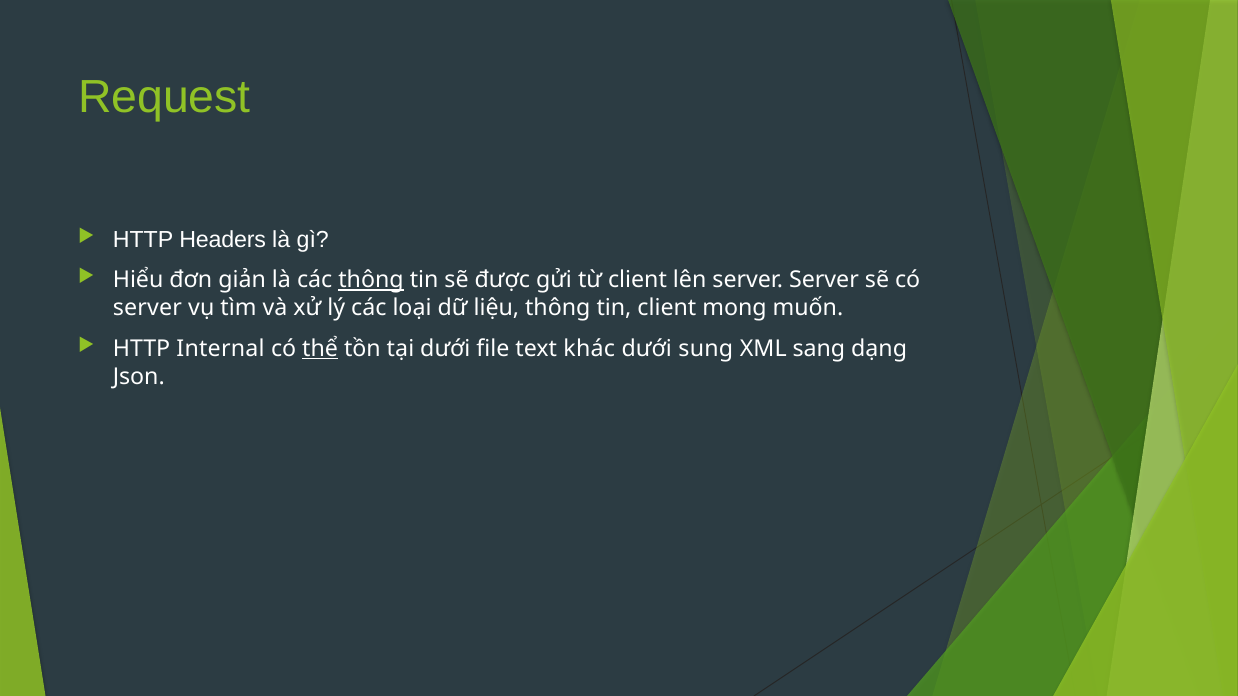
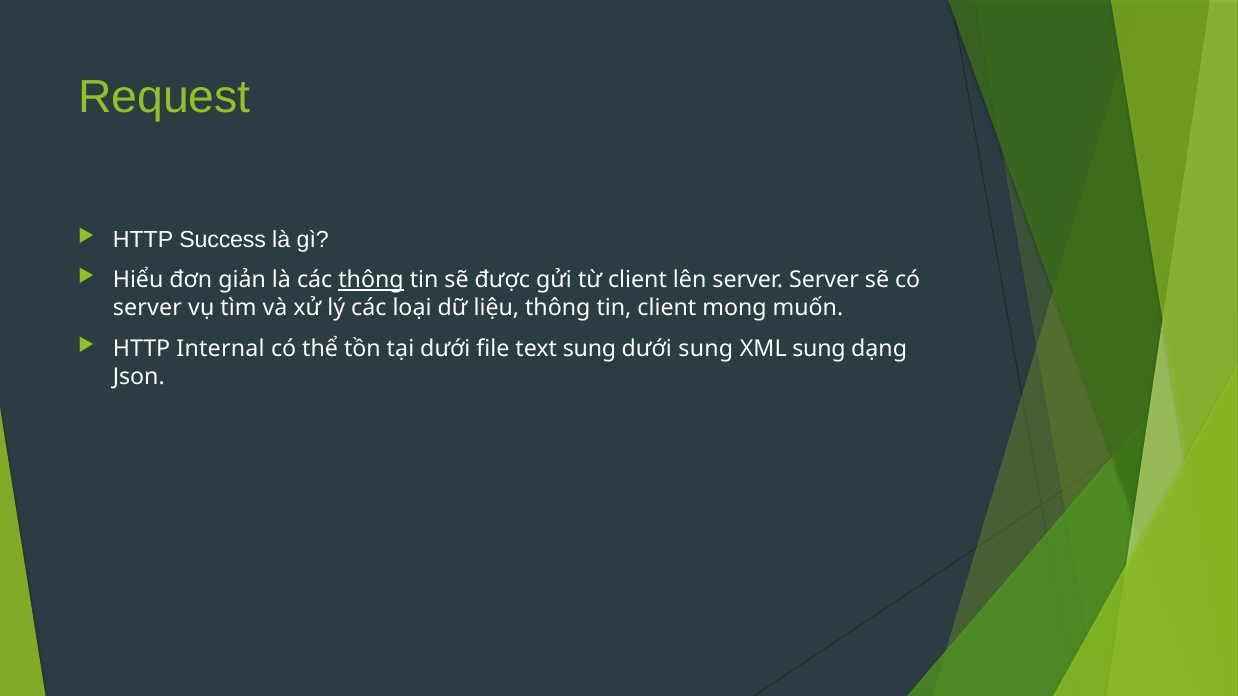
Headers: Headers -> Success (223, 240)
thể underline: present -> none (320, 349)
text khác: khác -> sung (589, 349)
XML sang: sang -> sung (819, 349)
